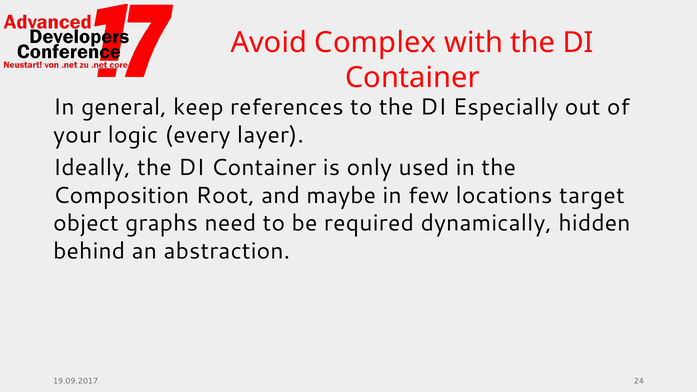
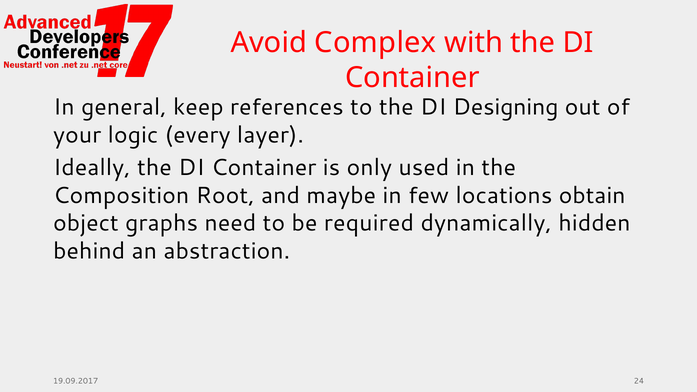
Especially: Especially -> Designing (506, 107)
target: target -> obtain (592, 195)
